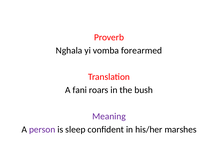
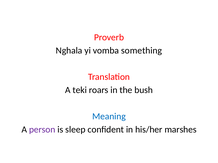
forearmed: forearmed -> something (142, 51)
fani: fani -> teki (80, 90)
Meaning colour: purple -> blue (109, 117)
